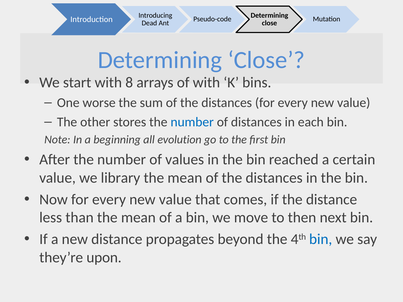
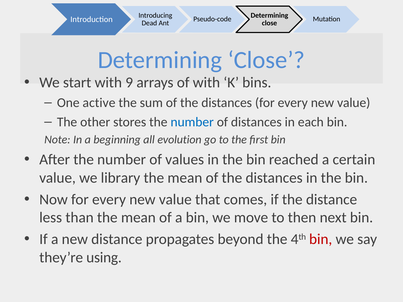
8: 8 -> 9 (129, 83)
worse: worse -> active (99, 103)
bin colour: blue -> red (321, 239)
upon: upon -> using (104, 258)
